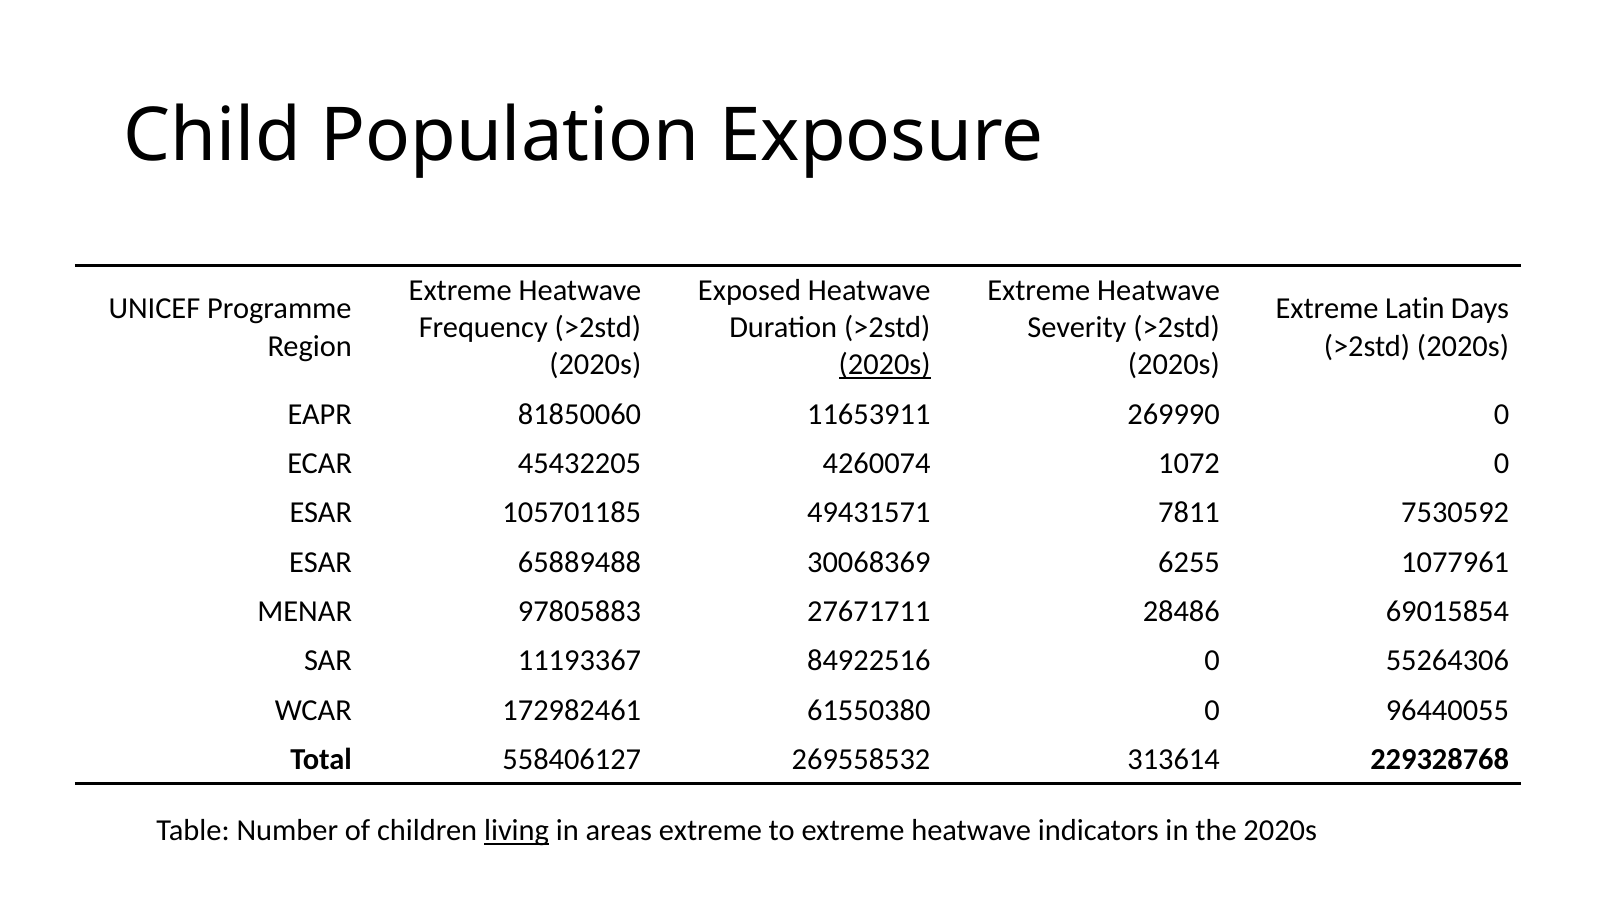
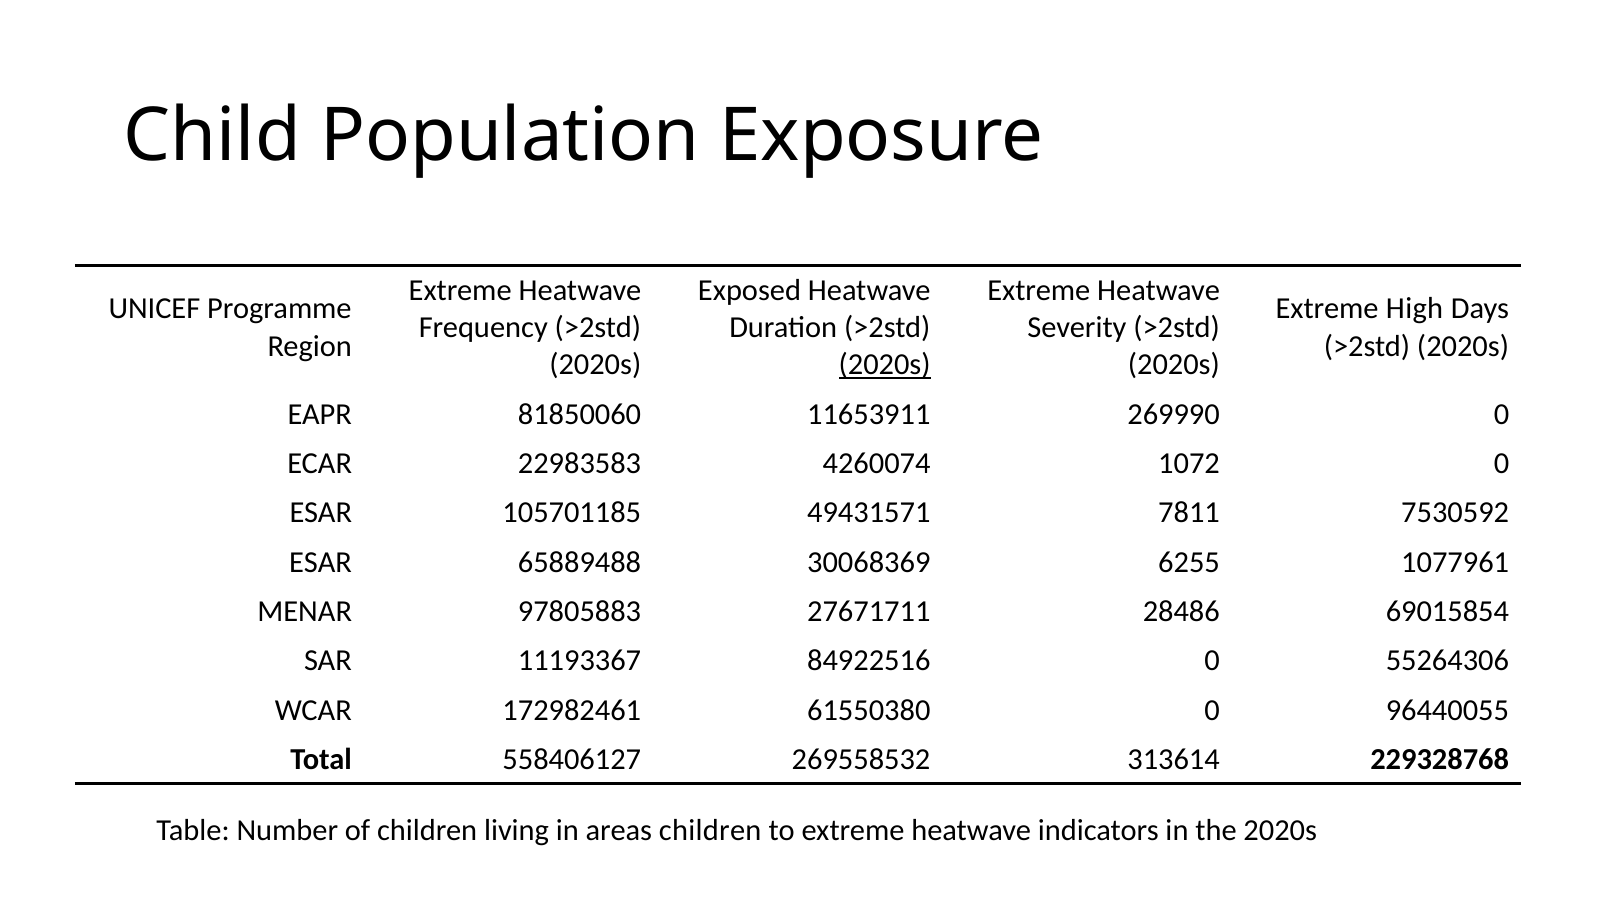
Latin: Latin -> High (1415, 309)
45432205: 45432205 -> 22983583 (580, 464)
living underline: present -> none (517, 831)
areas extreme: extreme -> children (710, 831)
